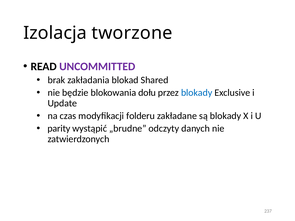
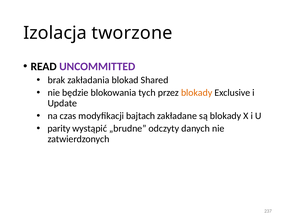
dołu: dołu -> tych (147, 93)
blokady colour: blue -> orange (197, 93)
folderu: folderu -> bajtach (141, 116)
